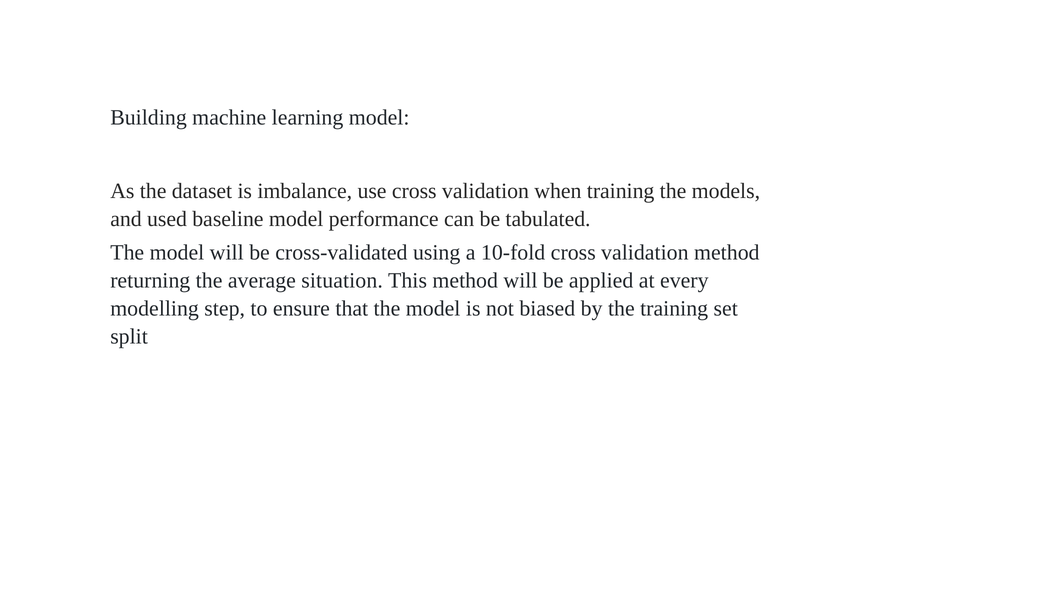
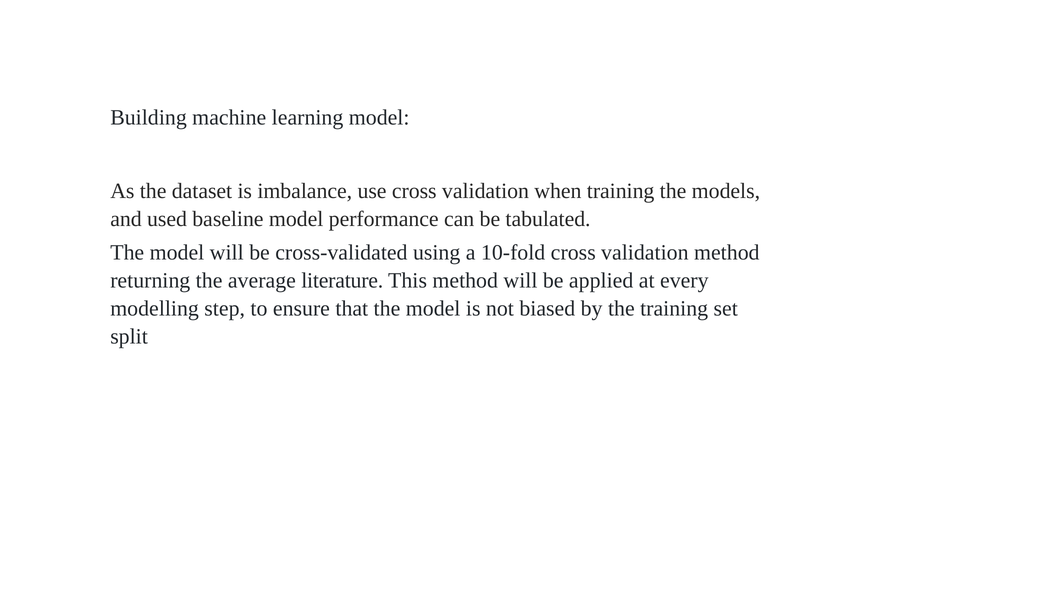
situation: situation -> literature (342, 281)
